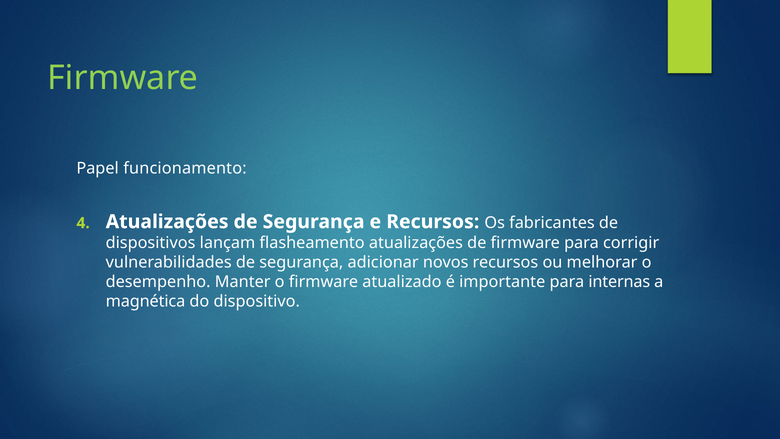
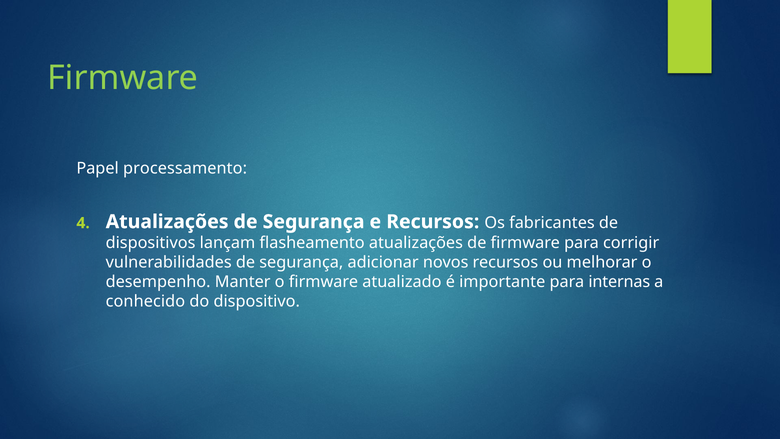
funcionamento: funcionamento -> processamento (185, 168)
magnética: magnética -> conhecido (145, 301)
